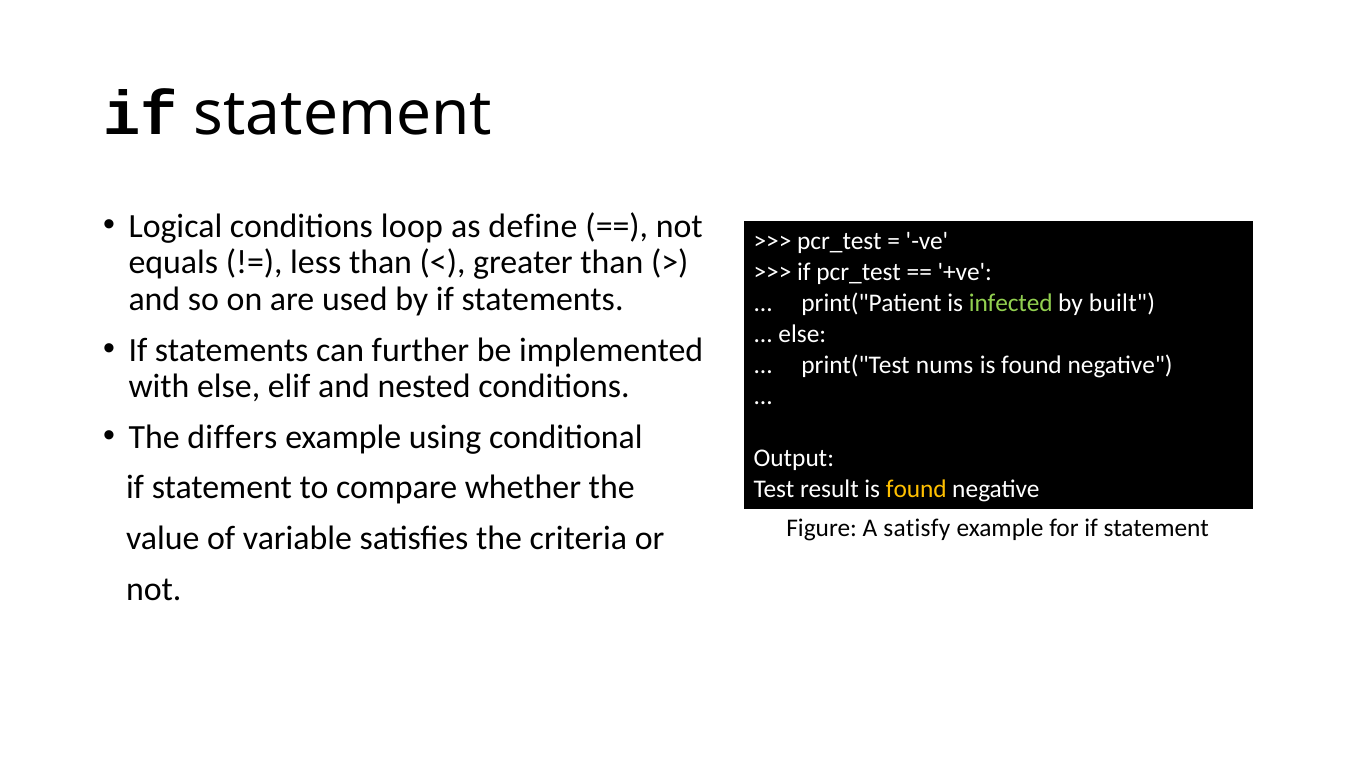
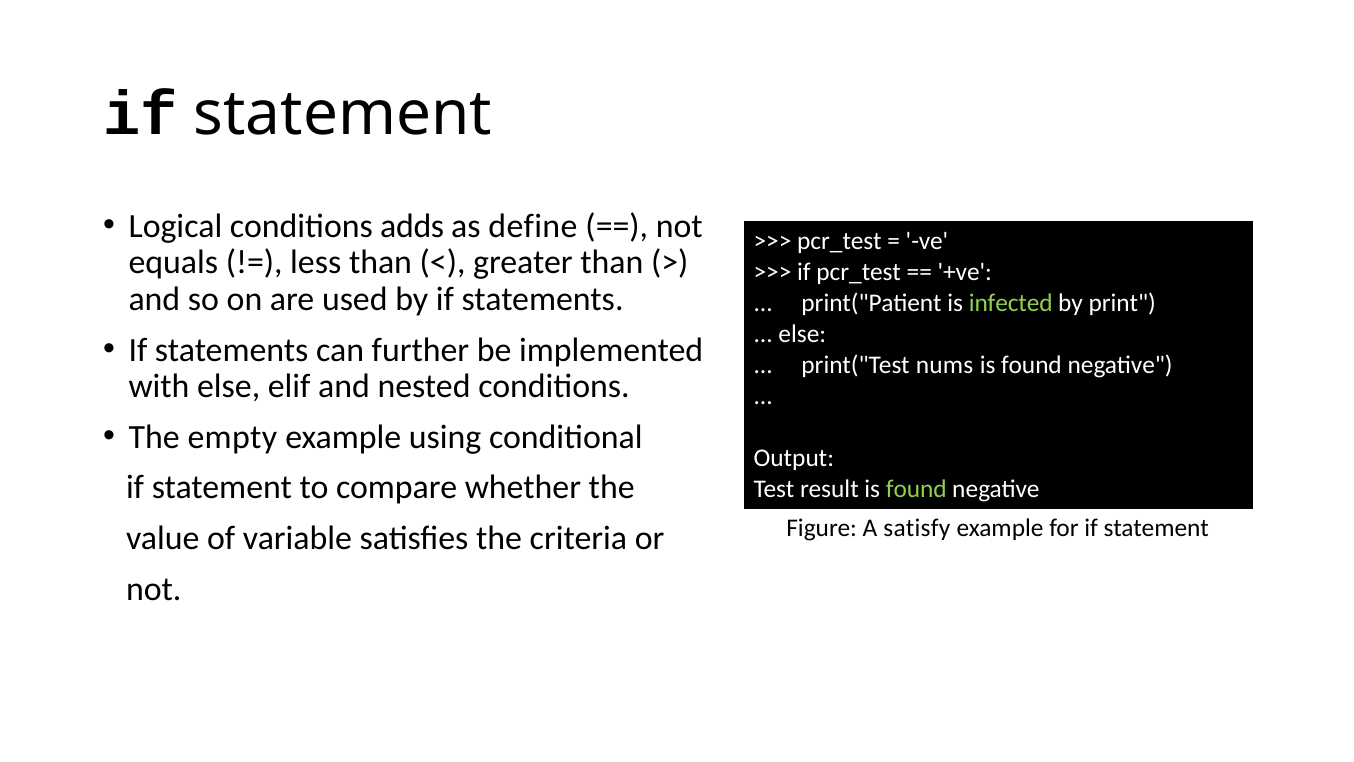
loop: loop -> adds (412, 226)
built: built -> print (1122, 303)
differs: differs -> empty (232, 437)
found colour: yellow -> light green (916, 489)
